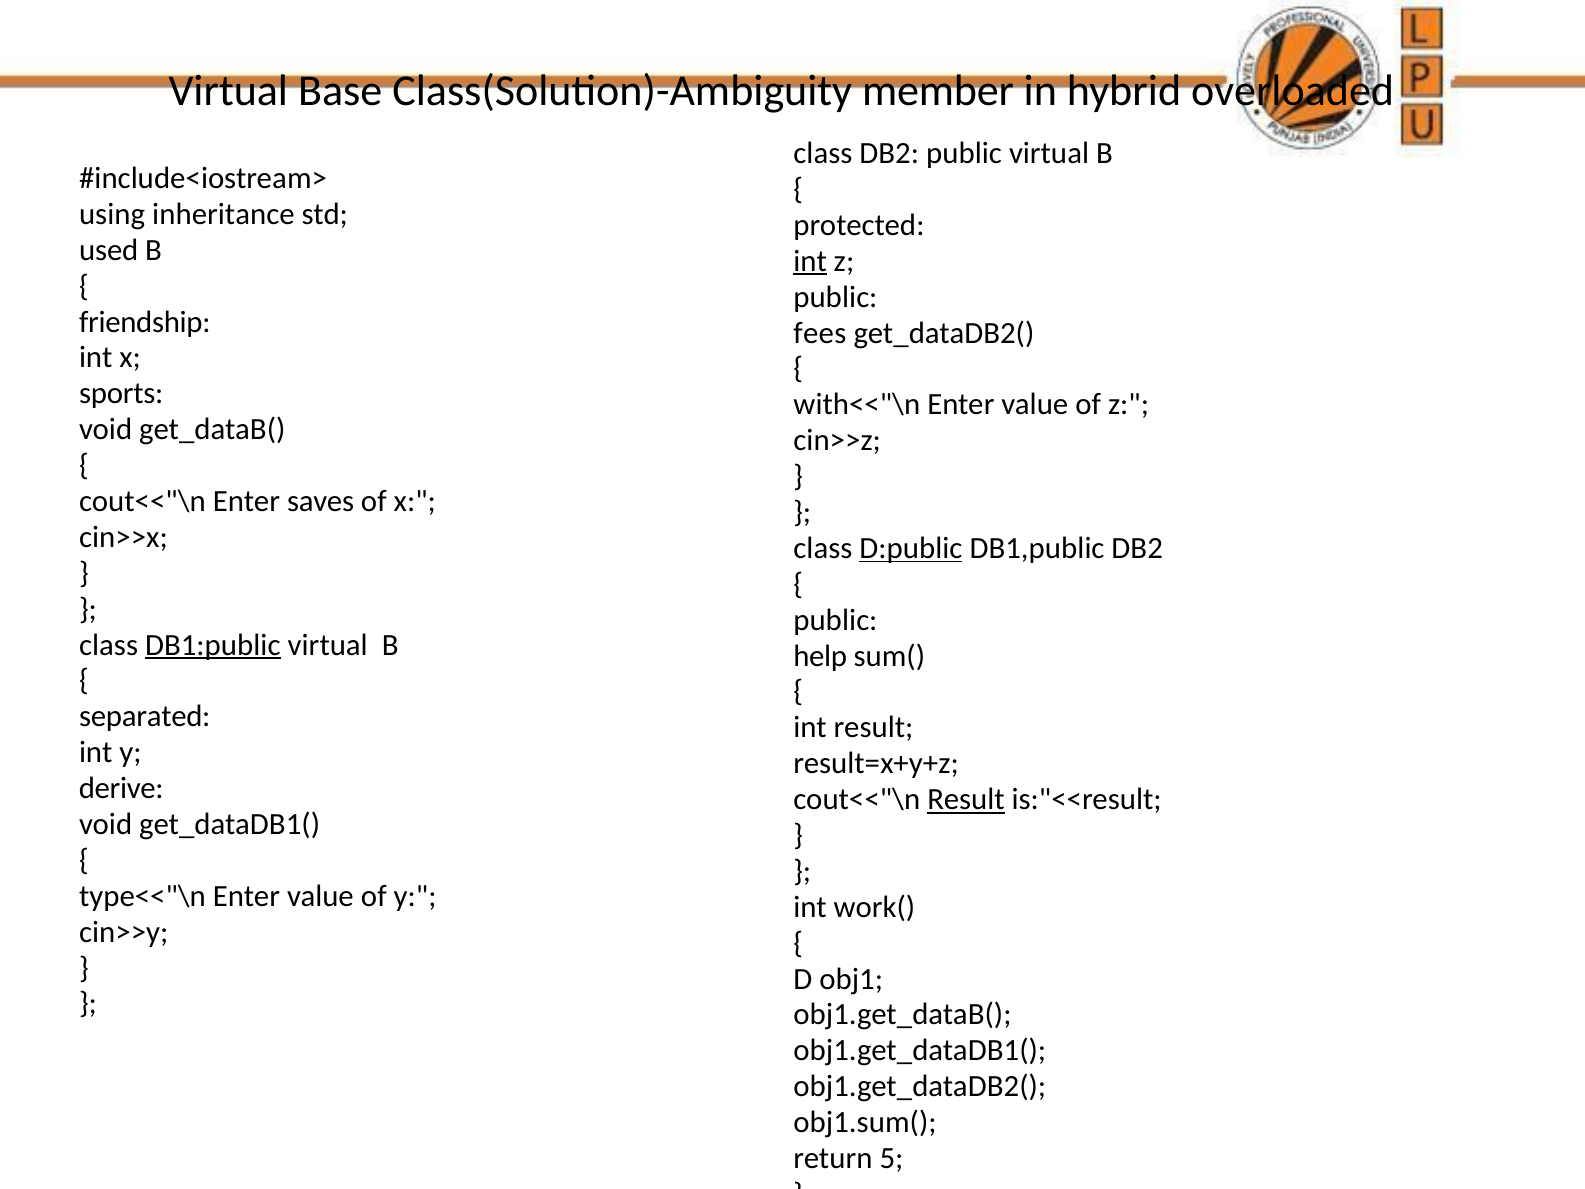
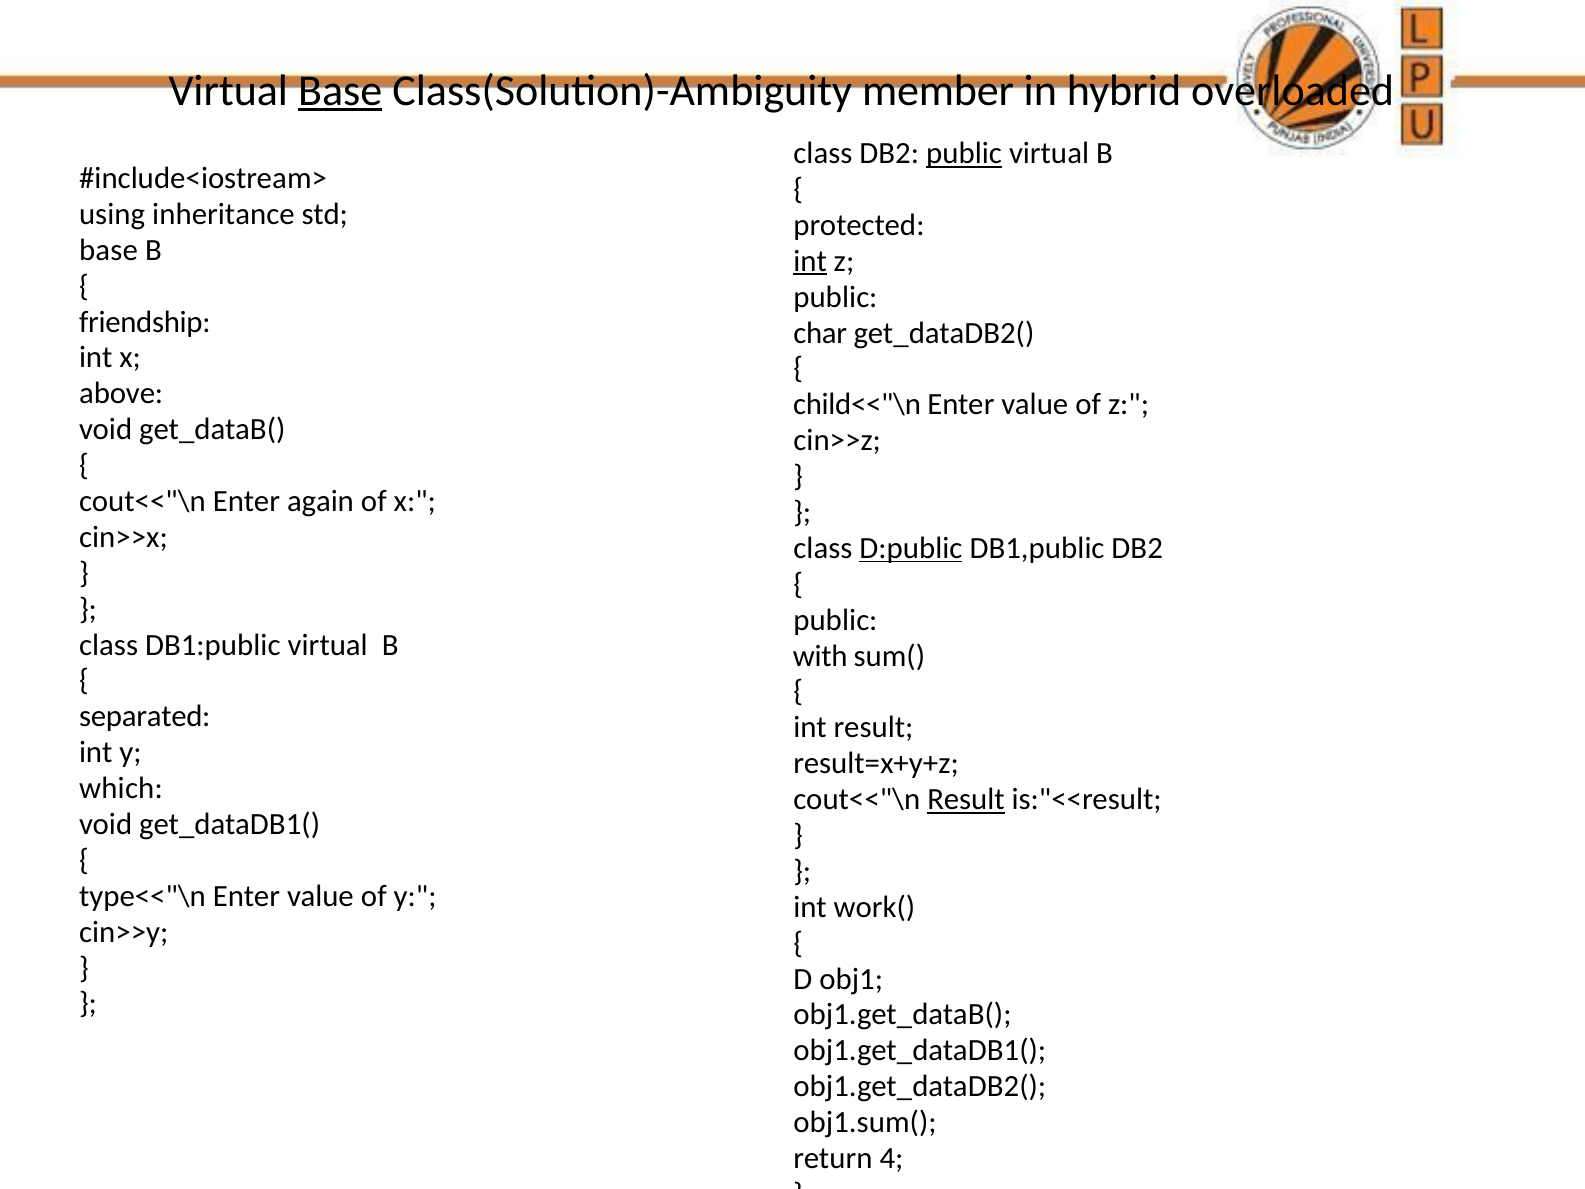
Base underline: none -> present (340, 91)
public underline: none -> present (964, 153)
used: used -> base (109, 250)
fees: fees -> char (820, 333)
sports: sports -> above (121, 394)
with<<"\n: with<<"\n -> child<<"\n (857, 405)
saves: saves -> again (320, 501)
DB1:public underline: present -> none (213, 645)
help: help -> with (820, 656)
derive: derive -> which (121, 788)
5: 5 -> 4 (891, 1158)
